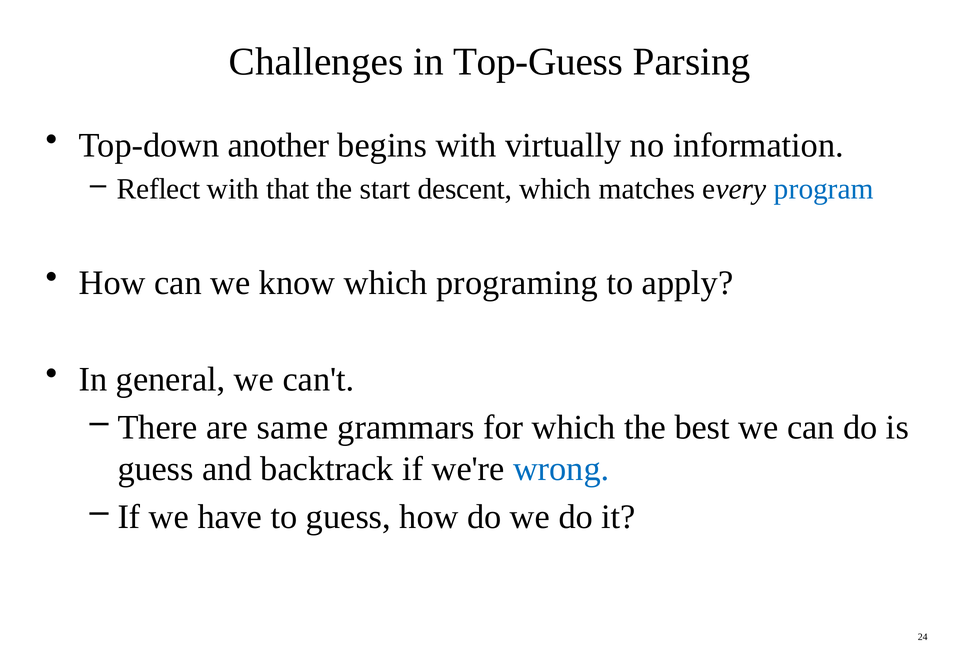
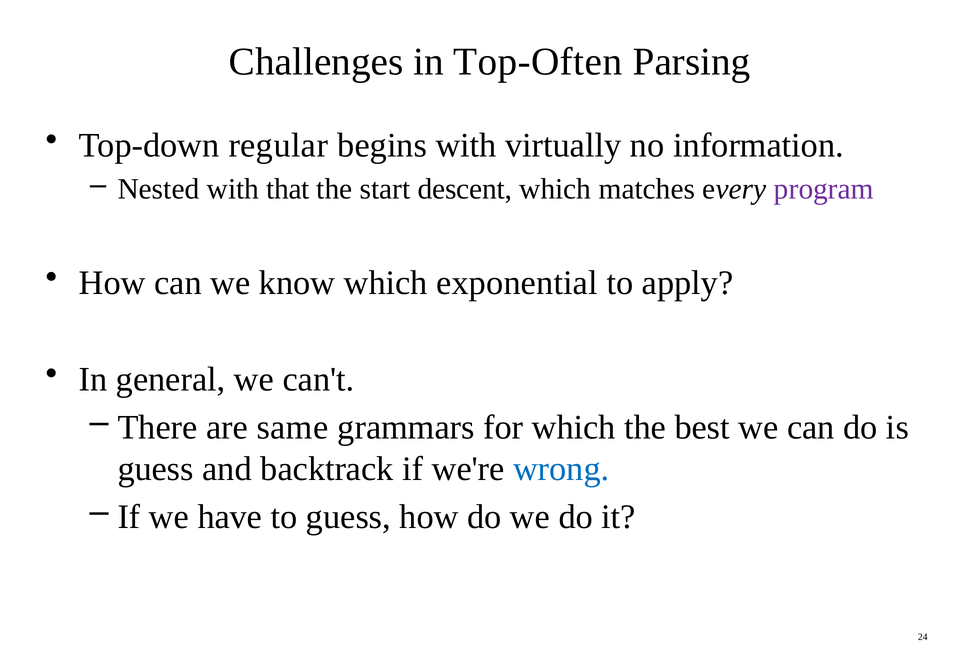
Top-Guess: Top-Guess -> Top-Often (538, 62)
another: another -> regular (278, 145)
Reflect: Reflect -> Nested (158, 189)
program colour: blue -> purple (824, 189)
programing: programing -> exponential (517, 283)
